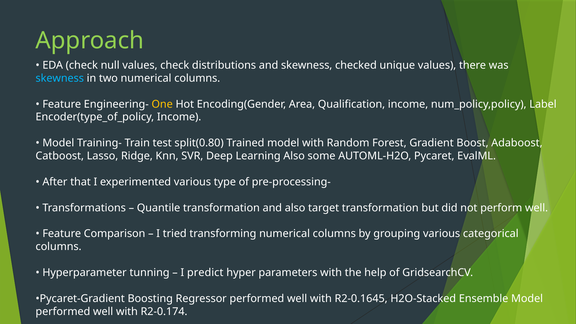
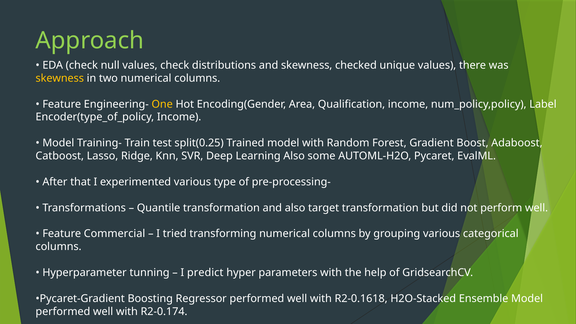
skewness colour: light blue -> yellow (60, 78)
split(0.80: split(0.80 -> split(0.25 (199, 143)
Comparison: Comparison -> Commercial (115, 234)
R2-0.1645: R2-0.1645 -> R2-0.1618 (361, 299)
